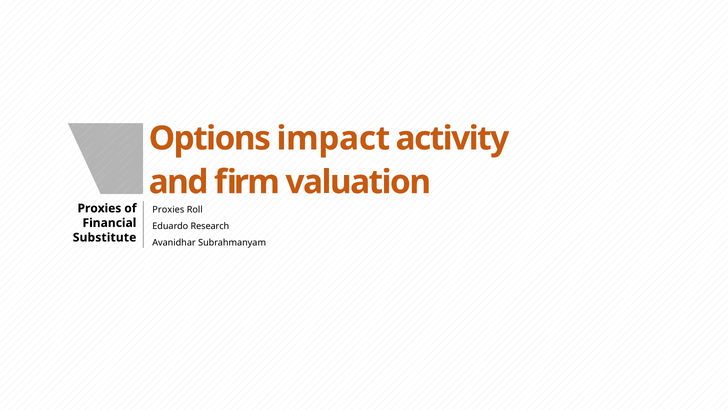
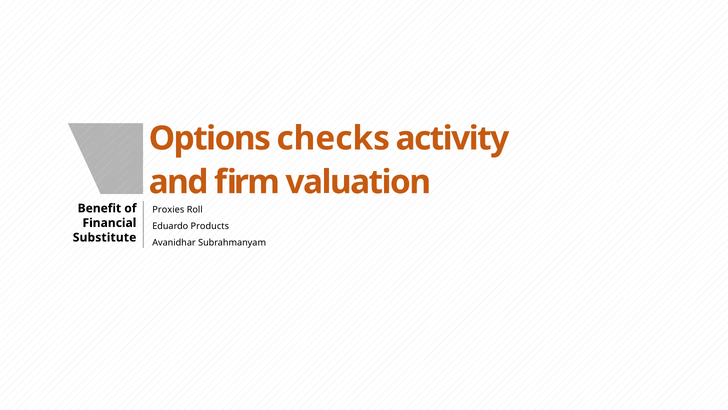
impact: impact -> checks (333, 138)
Proxies: Proxies -> Benefit (99, 208)
Research: Research -> Products (210, 226)
